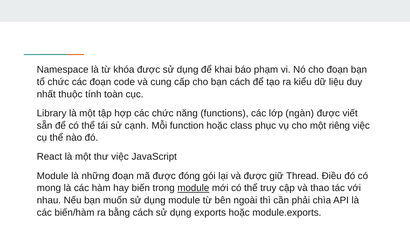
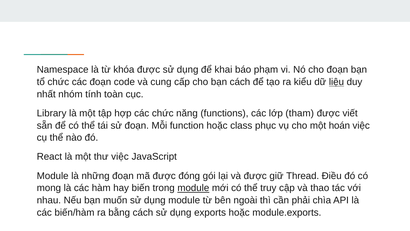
liệu underline: none -> present (336, 82)
thuộc: thuộc -> nhóm (70, 94)
ngàn: ngàn -> tham (300, 113)
sử cạnh: cạnh -> đoạn (137, 125)
riêng: riêng -> hoán (339, 125)
